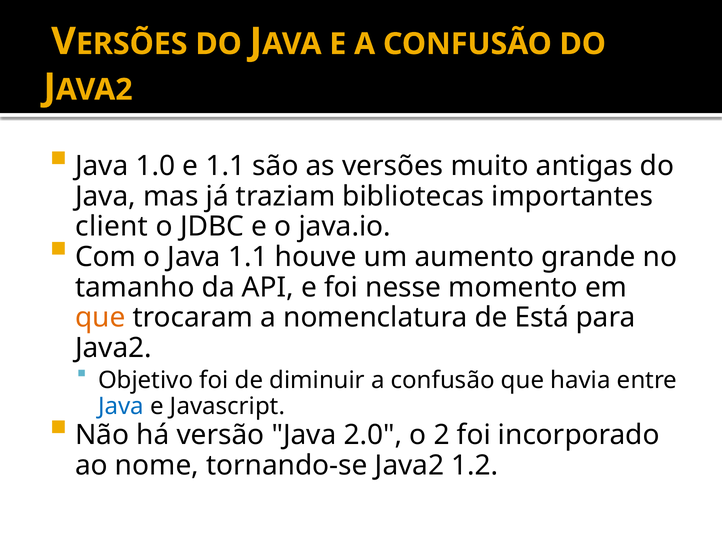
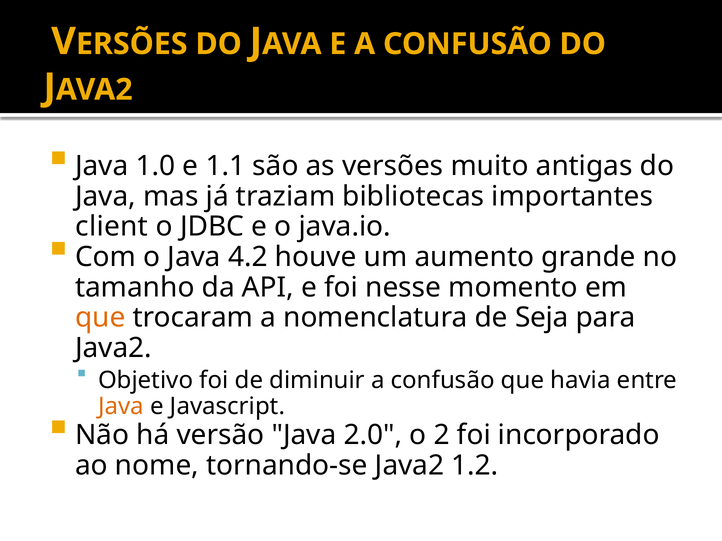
Java 1.1: 1.1 -> 4.2 (248, 257)
Está: Está -> Seja (542, 318)
Java colour: blue -> orange (121, 407)
